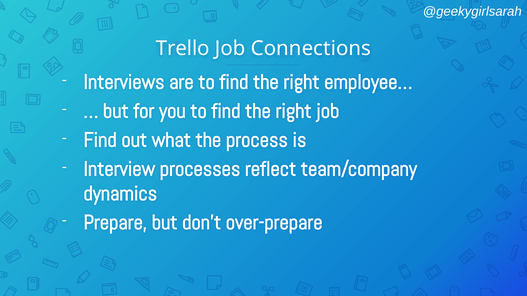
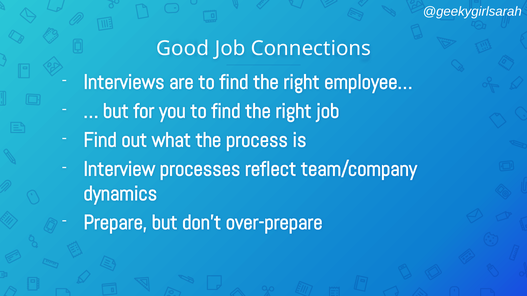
Trello: Trello -> Good (183, 48)
